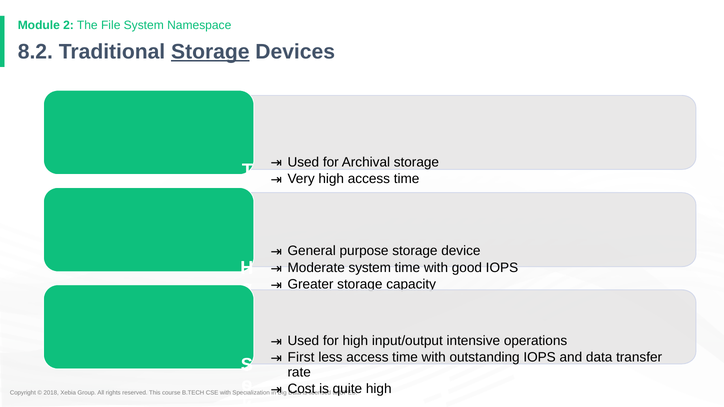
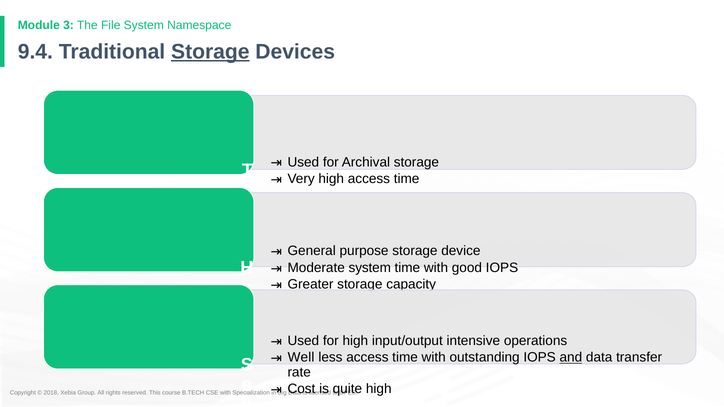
2: 2 -> 3 (69, 25)
8.2: 8.2 -> 9.4 (35, 52)
First: First -> Well (301, 358)
and underline: none -> present (571, 358)
